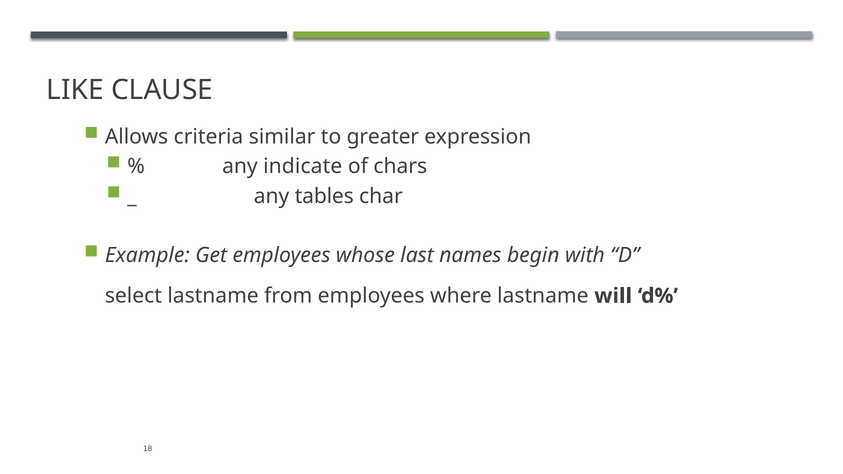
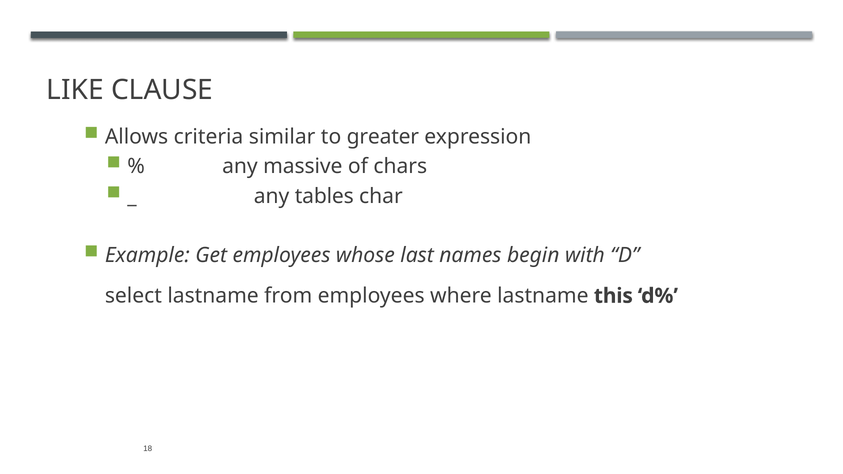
indicate: indicate -> massive (303, 166)
will: will -> this (613, 296)
